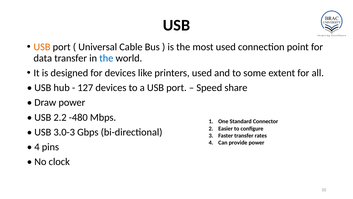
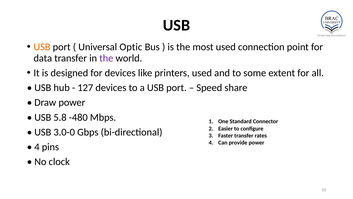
Cable: Cable -> Optic (131, 47)
the colour: blue -> purple (106, 58)
2.2: 2.2 -> 5.8 (60, 117)
3.0-3: 3.0-3 -> 3.0-0 (64, 132)
